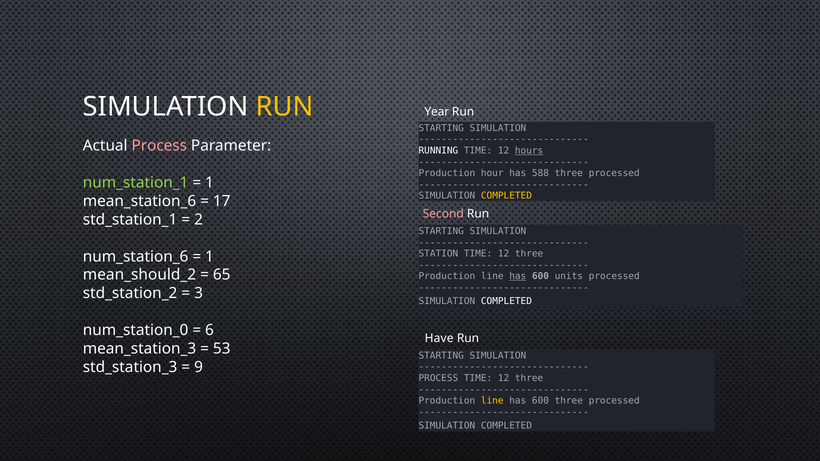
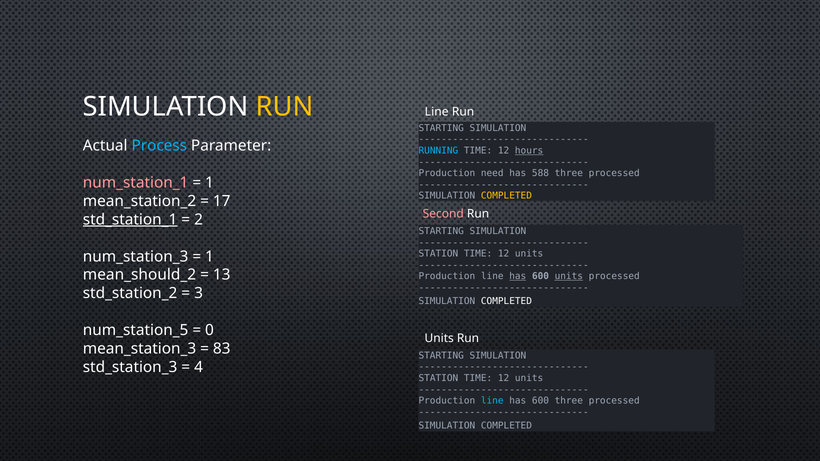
Year: Year -> Line (437, 112)
Process colour: pink -> light blue (159, 146)
RUNNING colour: white -> light blue (438, 151)
hour: hour -> need (492, 173)
num_station_1 colour: light green -> pink (136, 183)
mean_station_6: mean_station_6 -> mean_station_2 (140, 201)
std_station_1 underline: none -> present (130, 220)
three: three -> units (529, 254)
num_station_6: num_station_6 -> num_station_3 (136, 257)
65: 65 -> 13 (222, 275)
units underline: none -> present (569, 276)
num_station_0: num_station_0 -> num_station_5 (136, 330)
6: 6 -> 0 (210, 330)
Have: Have -> Units (439, 338)
53: 53 -> 83 (222, 349)
9: 9 -> 4 (199, 367)
PROCESS: PROCESS -> STATION (438, 378)
three: three -> units (529, 378)
line colour: yellow -> light blue (492, 401)
